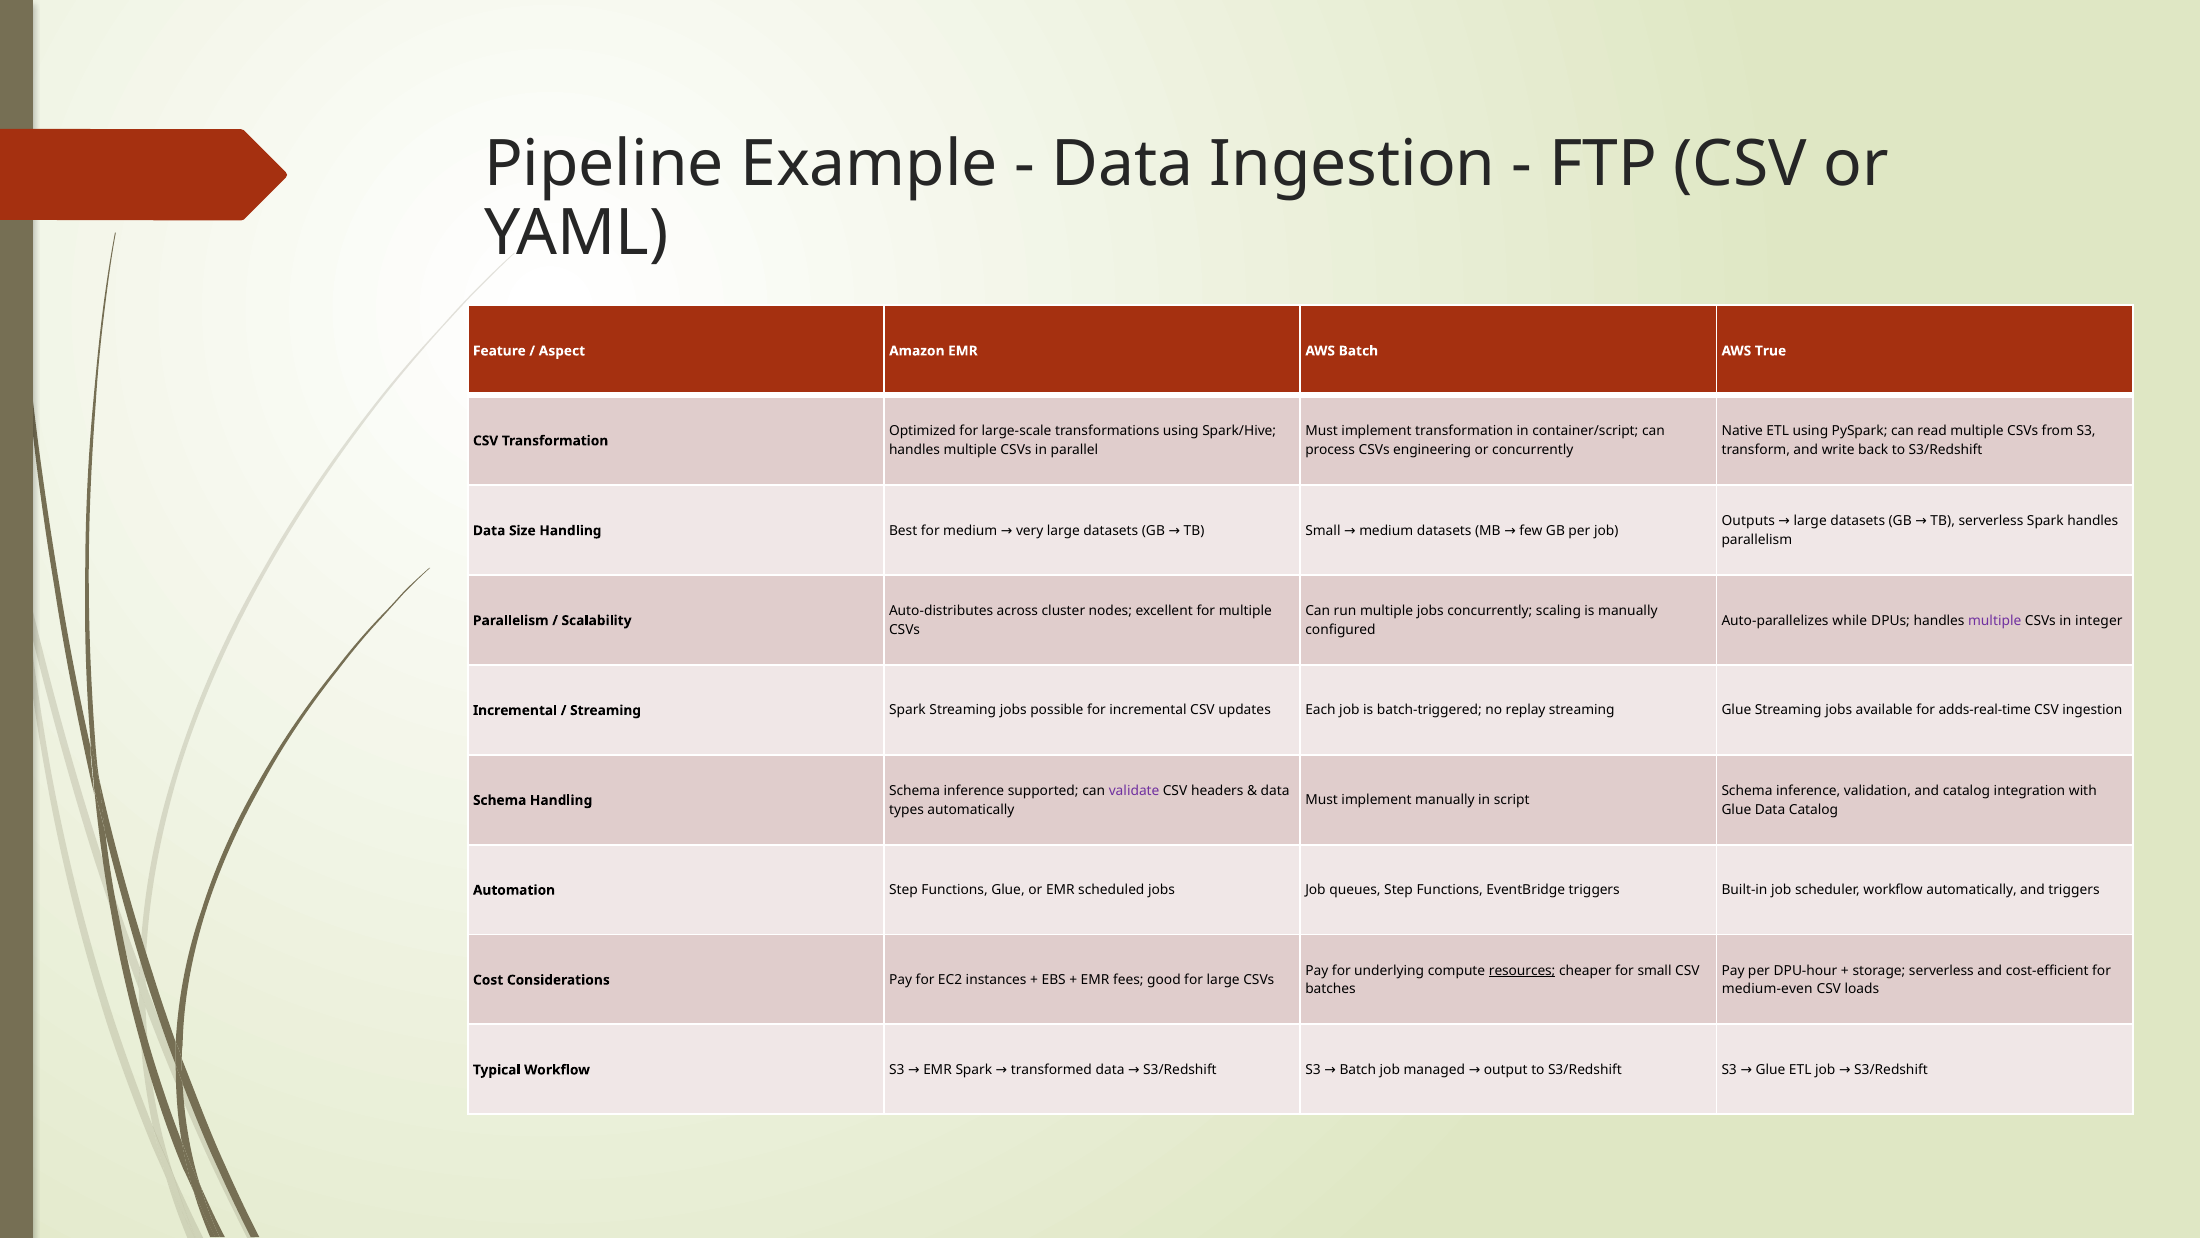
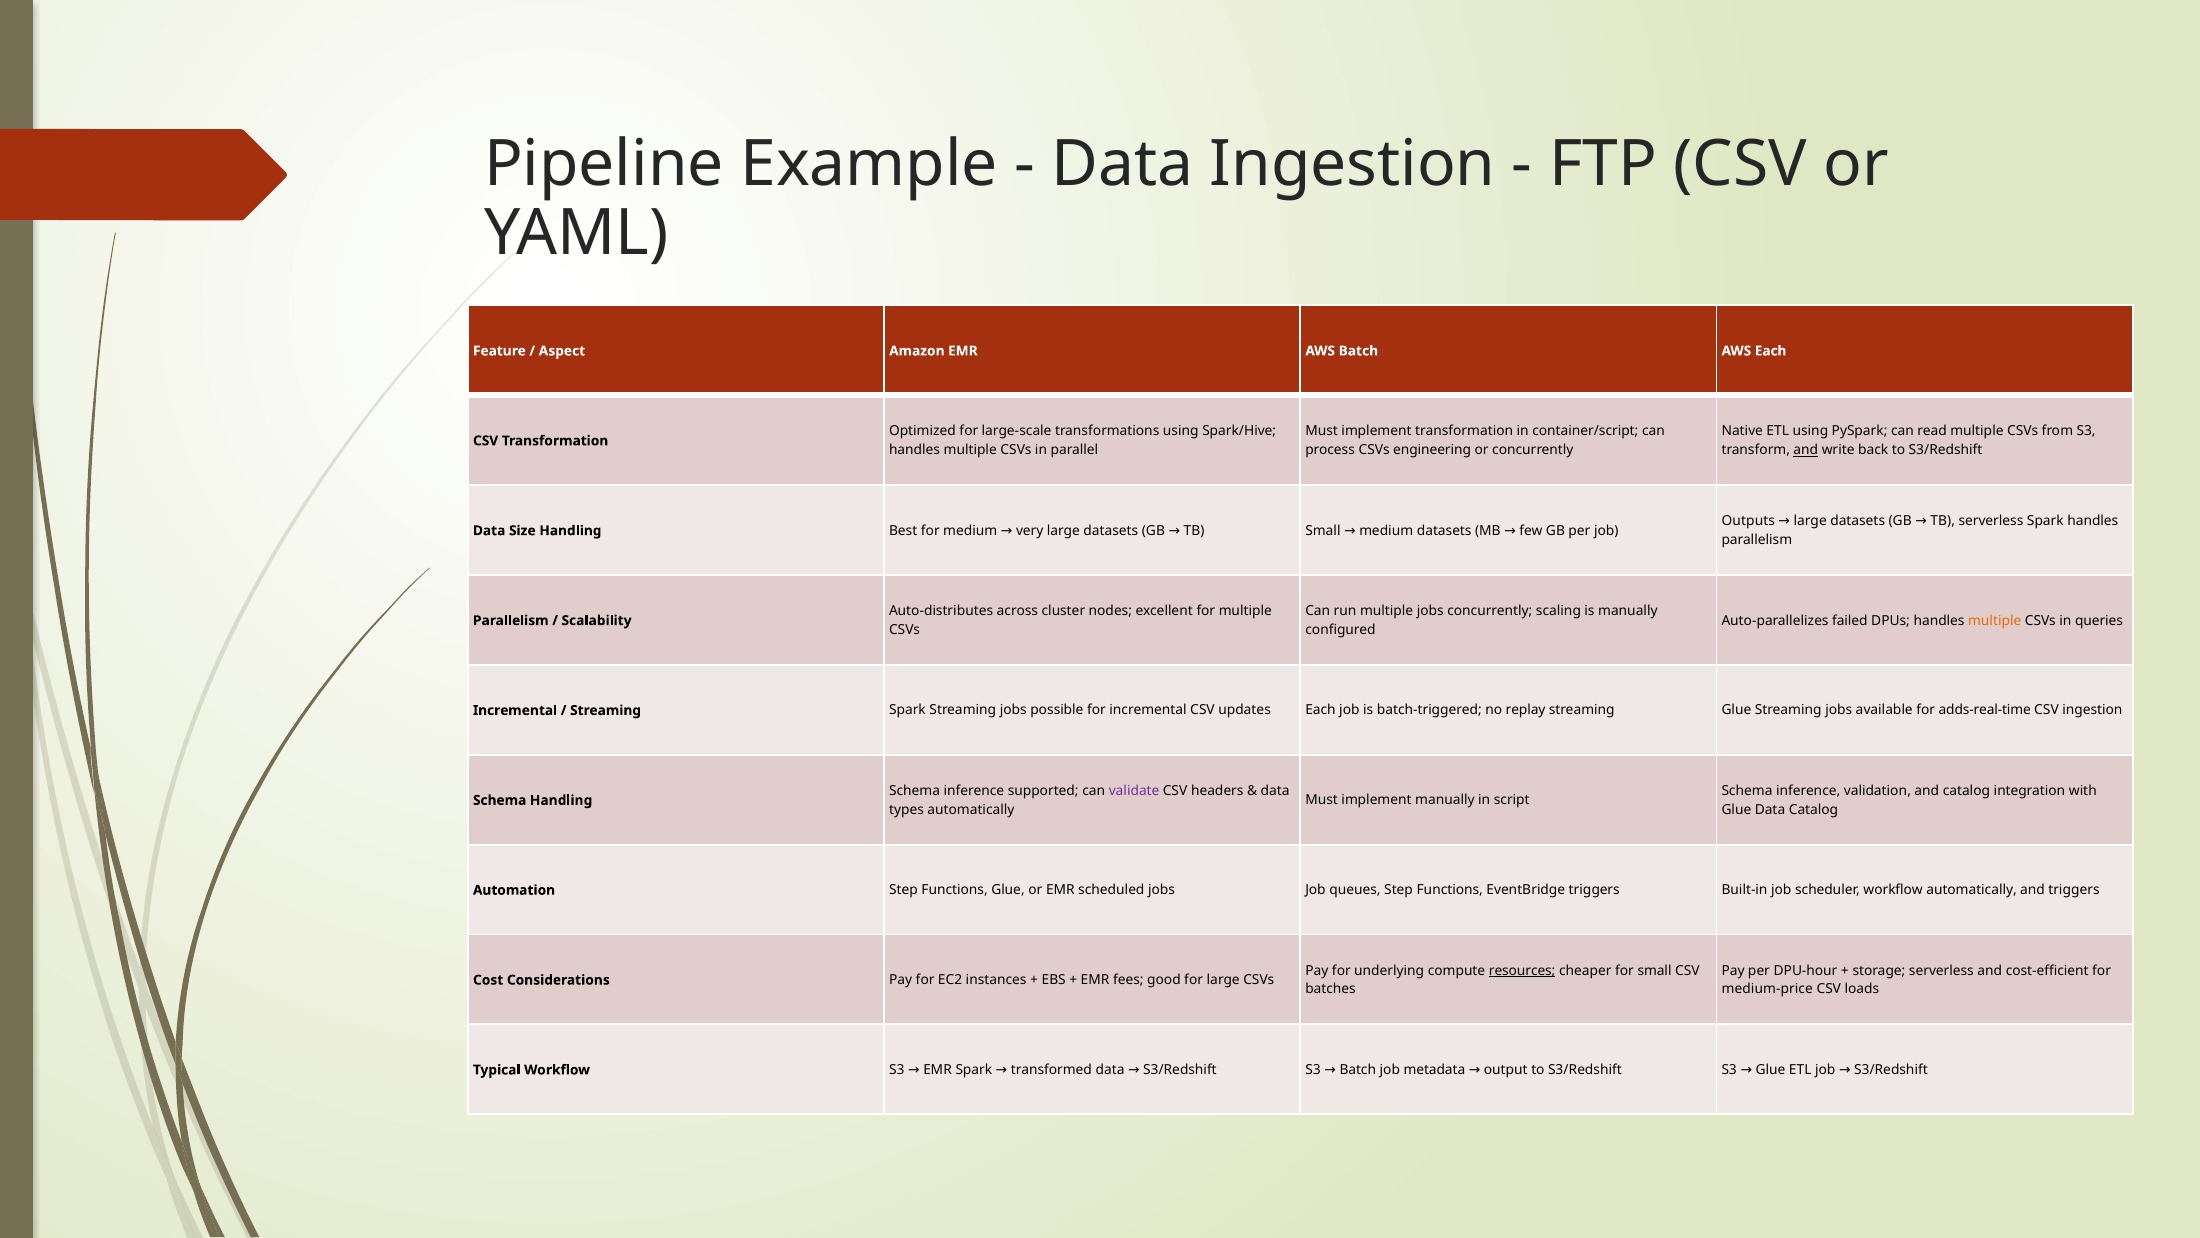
AWS True: True -> Each (1771, 351)
and underline: none -> present (1806, 450)
while: while -> failed (1850, 620)
multiple colour: purple -> orange (1995, 620)
integer: integer -> queries (2099, 620)
medium-even: medium-even -> medium-price (1767, 989)
managed: managed -> metadata (1434, 1070)
